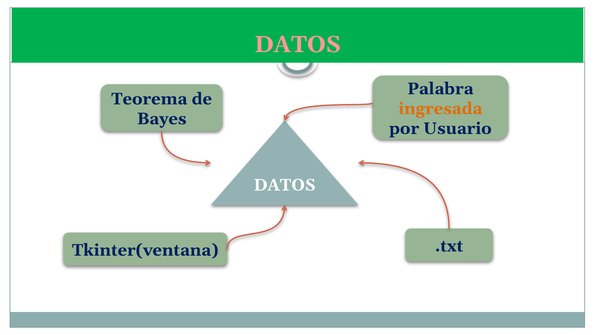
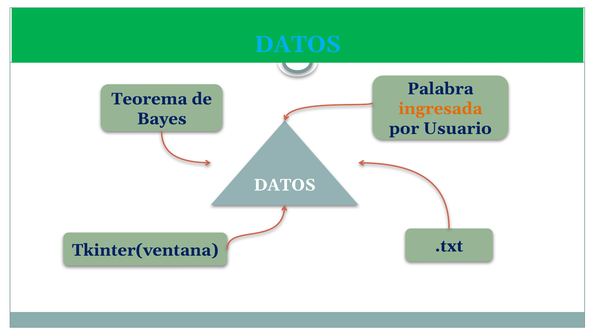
DATOS colour: pink -> light blue (298, 44)
